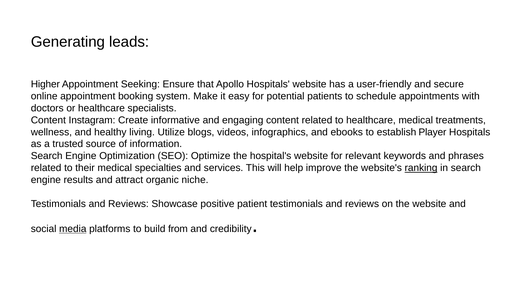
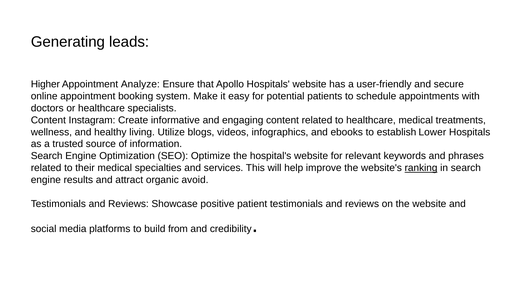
Seeking: Seeking -> Analyze (140, 84)
Player: Player -> Lower (432, 132)
niche: niche -> avoid (195, 180)
media underline: present -> none (73, 229)
